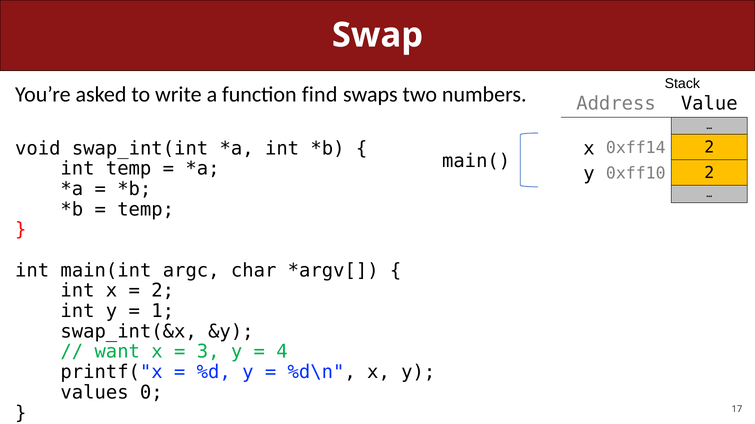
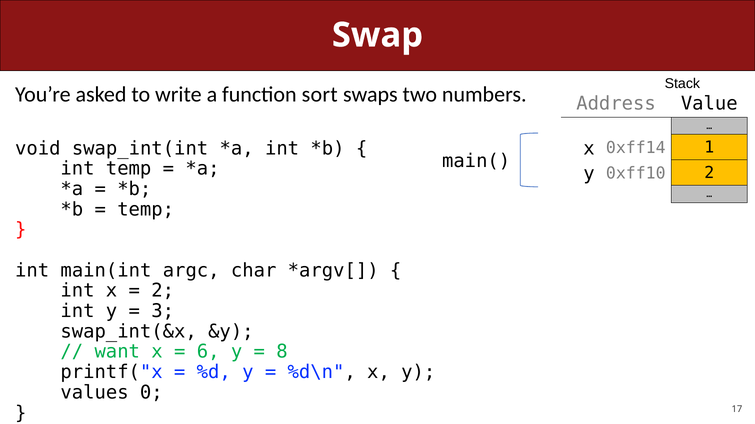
find: find -> sort (320, 95)
0xff14 2: 2 -> 1 (709, 148)
1: 1 -> 3 (163, 312)
3: 3 -> 6 (208, 352)
4: 4 -> 8 (282, 352)
